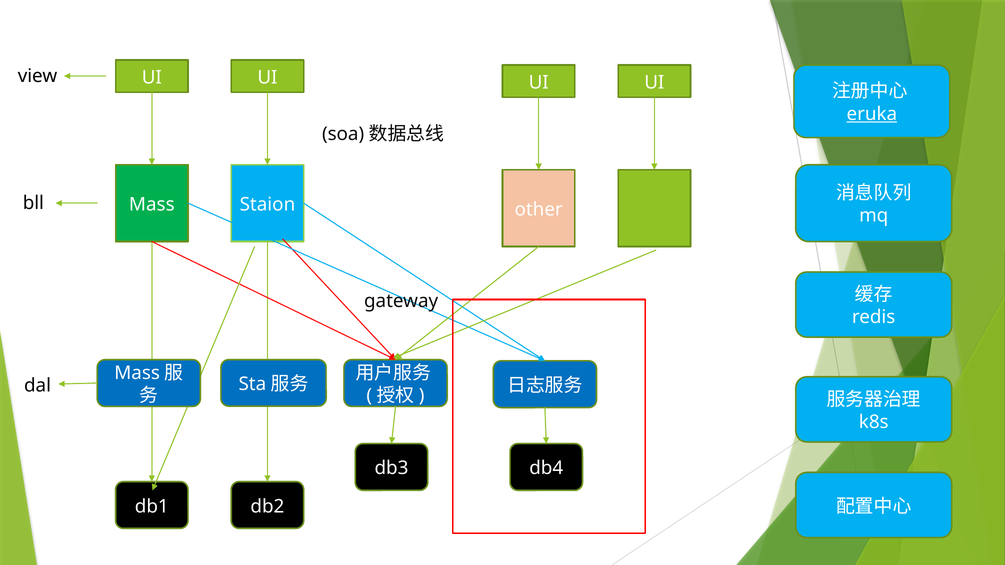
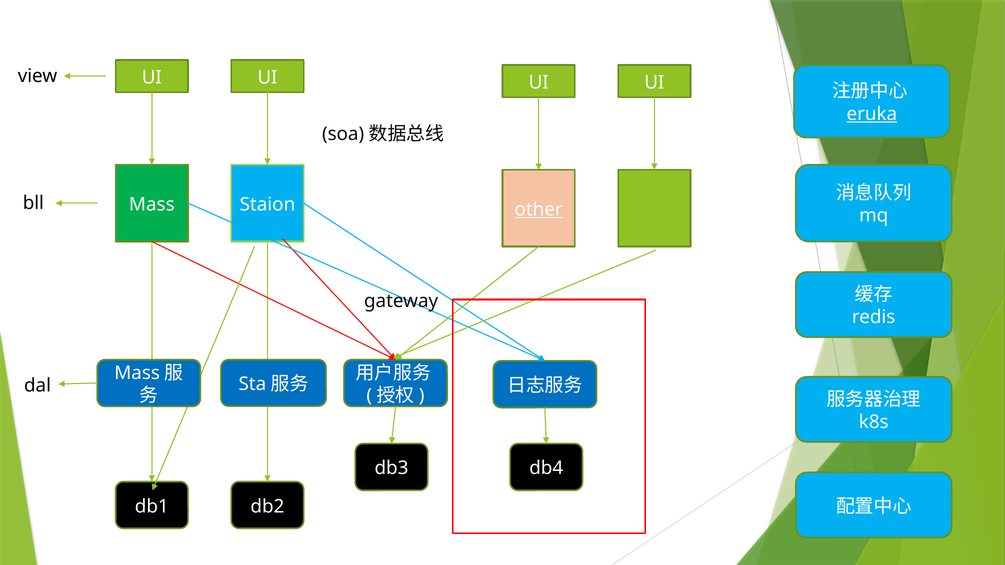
other underline: none -> present (539, 210)
